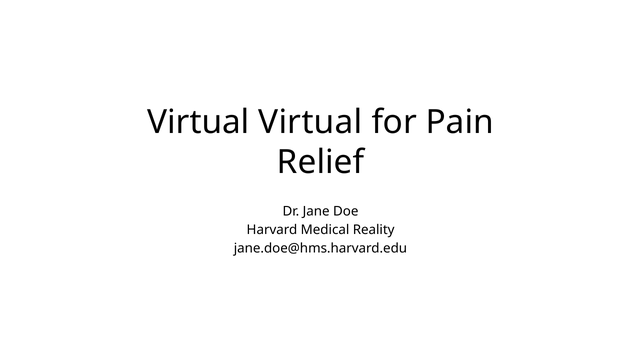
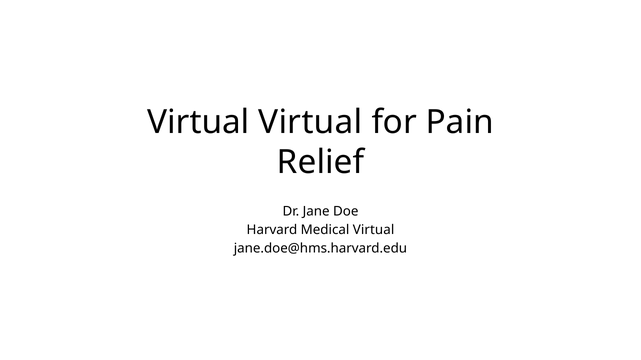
Medical Reality: Reality -> Virtual (374, 230)
